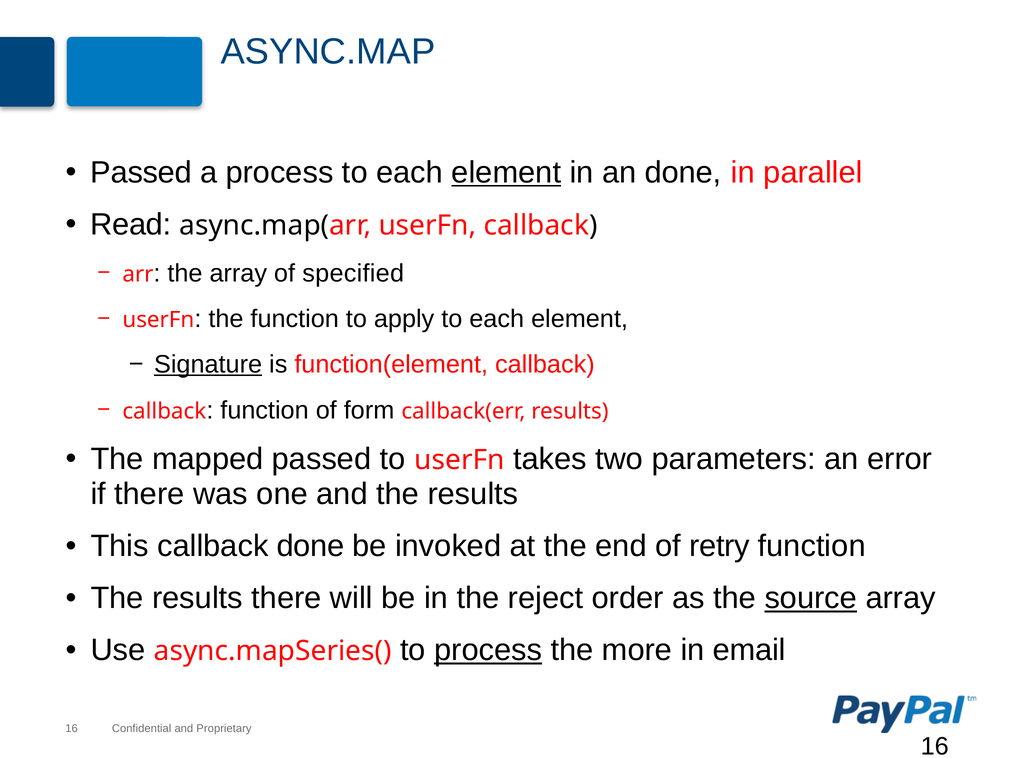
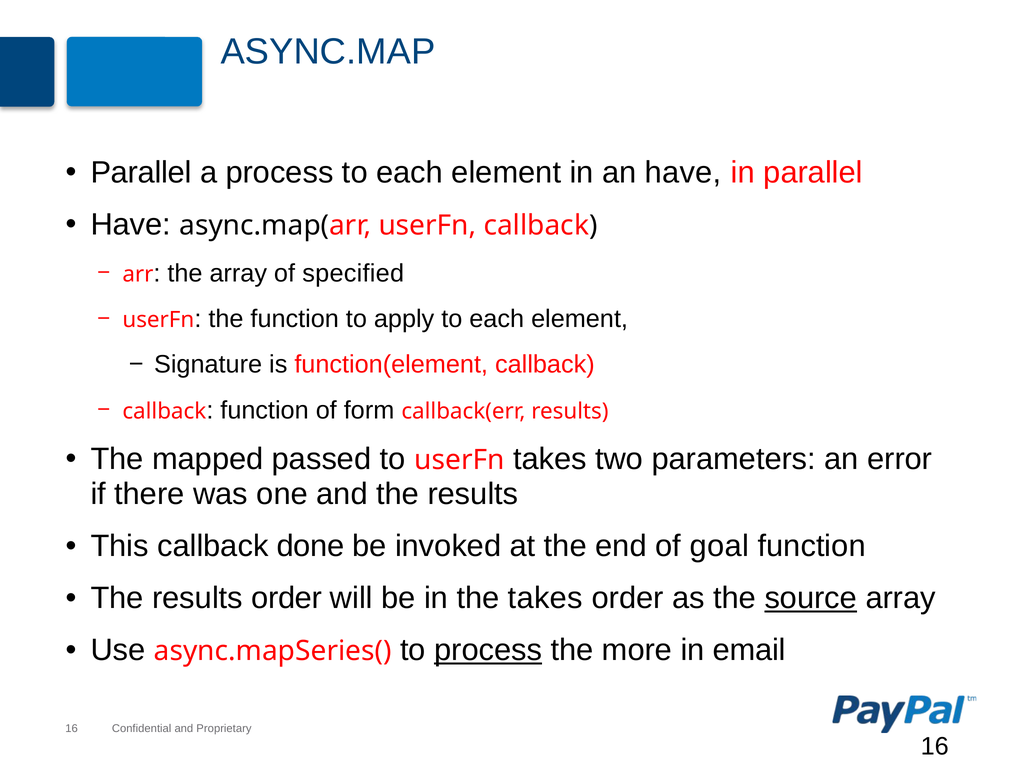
Passed: Passed -> Parallel (141, 173)
element underline: present -> none (506, 173)
an done: done -> have (683, 173)
Read: Read -> Have (131, 225)
Signature underline: present -> none (208, 365)
retry: retry -> goal (719, 546)
results there: there -> order (287, 598)
the reject: reject -> takes (545, 598)
